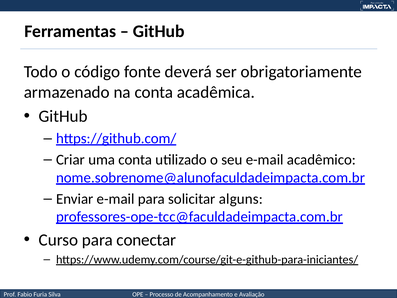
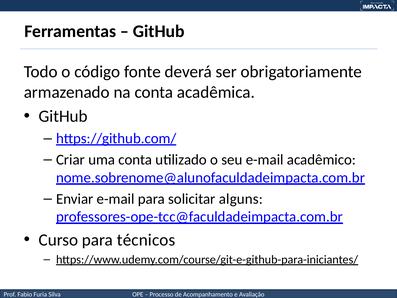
conectar: conectar -> técnicos (146, 240)
